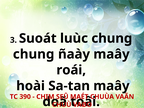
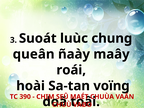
chung: chung -> queân (34, 54)
Sa-tan maây: maây -> voïng (111, 86)
